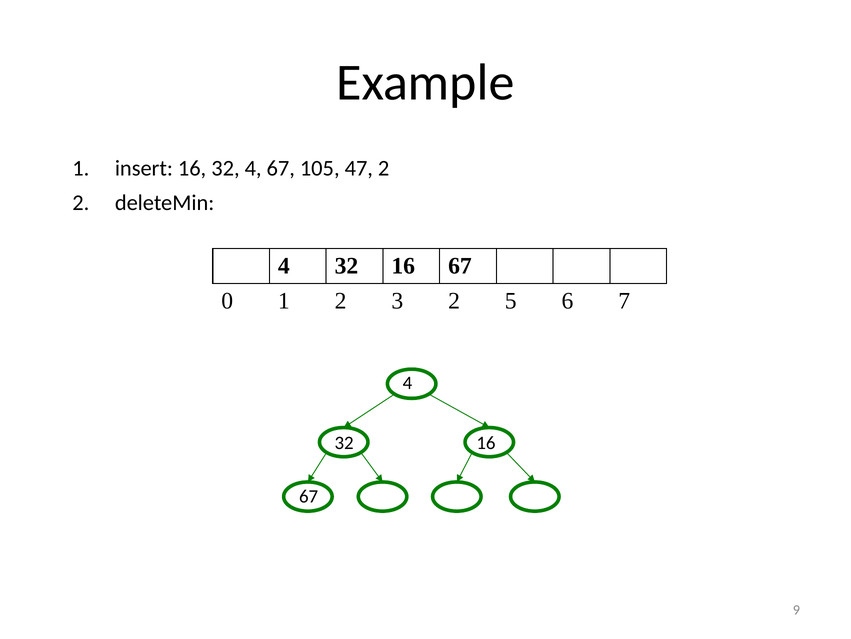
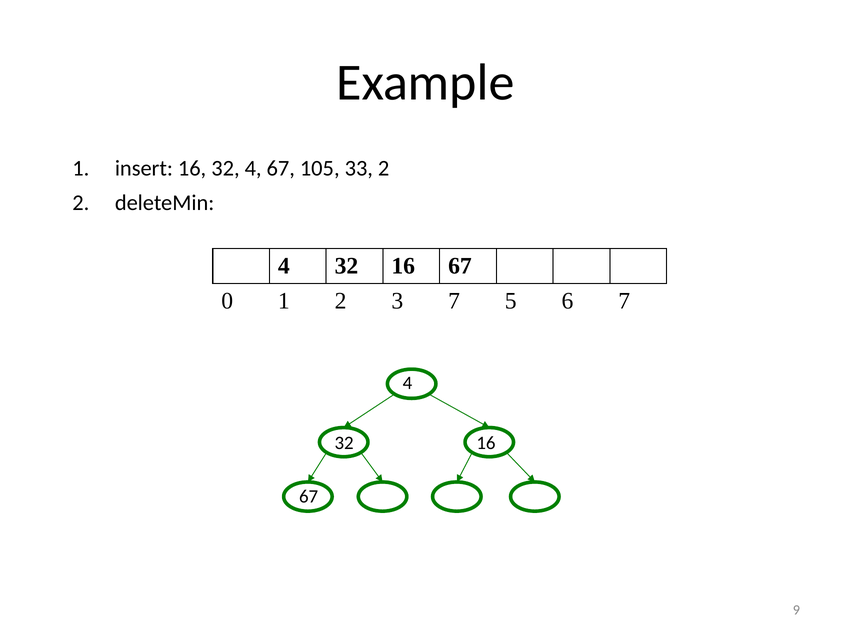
47: 47 -> 33 (359, 168)
3 2: 2 -> 7 (454, 301)
